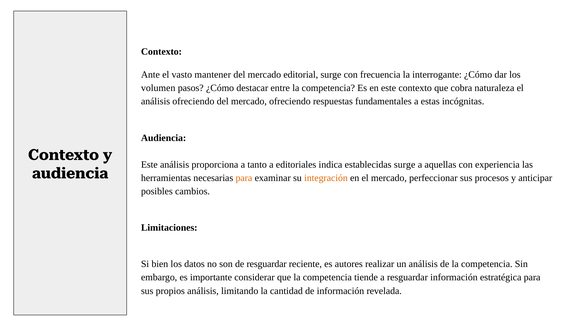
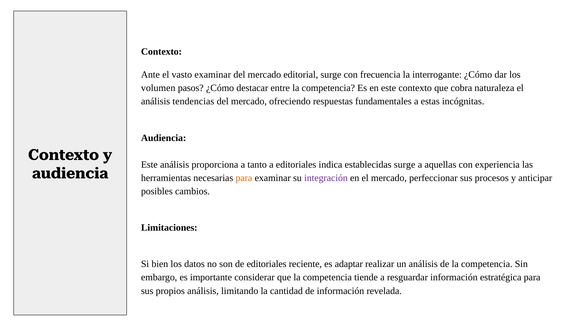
vasto mantener: mantener -> examinar (213, 75)
análisis ofreciendo: ofreciendo -> tendencias (193, 102)
integración colour: orange -> purple (326, 178)
de resguardar: resguardar -> editoriales (267, 264)
autores: autores -> adaptar (349, 264)
